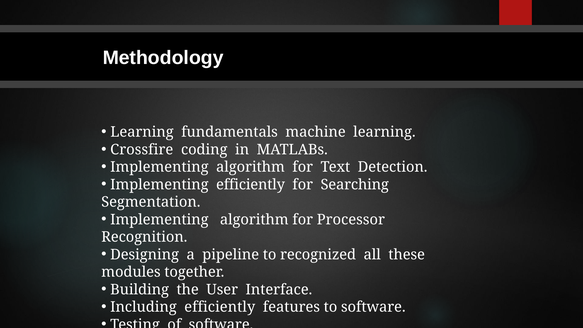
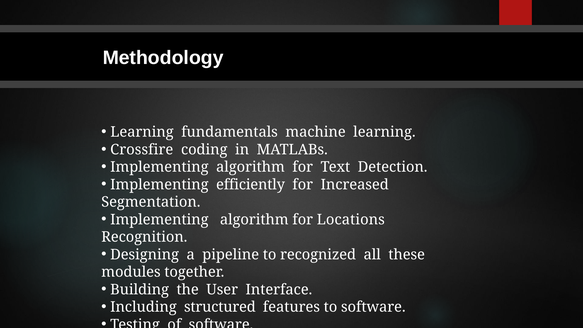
Searching: Searching -> Increased (355, 185)
Processor: Processor -> Locations (351, 220)
Including efficiently: efficiently -> structured (220, 307)
